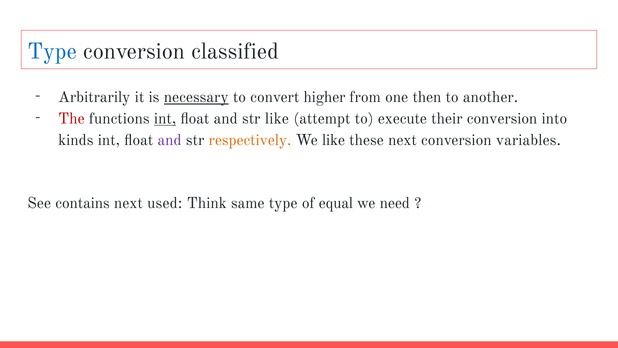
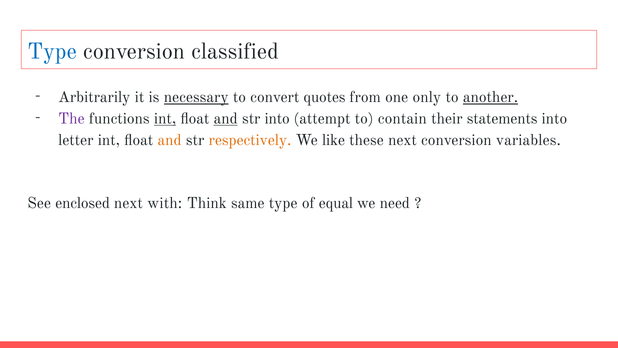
higher: higher -> quotes (324, 97)
then: then -> only (427, 97)
another underline: none -> present (491, 97)
The colour: red -> purple (71, 119)
and underline: none -> present (226, 119)
str like: like -> into (277, 119)
execute: execute -> contain (402, 119)
their conversion: conversion -> statements (502, 119)
kinds: kinds -> letter (76, 140)
and colour: purple -> orange (170, 140)
contains: contains -> enclosed (83, 203)
used: used -> with (165, 203)
